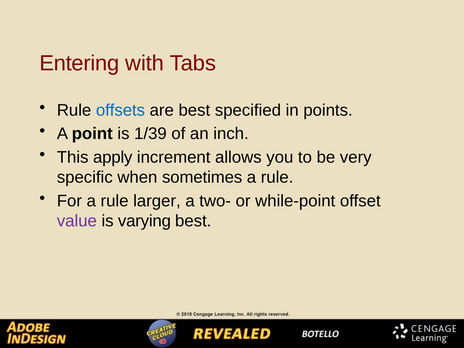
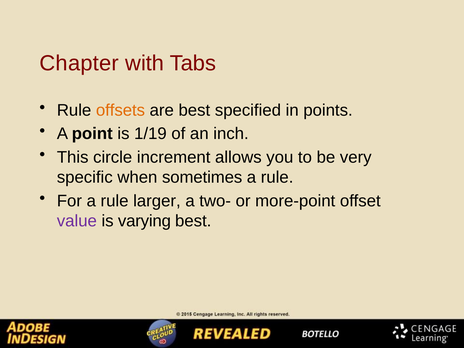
Entering: Entering -> Chapter (79, 63)
offsets colour: blue -> orange (120, 110)
1/39: 1/39 -> 1/19 (150, 134)
apply: apply -> circle (113, 157)
while-point: while-point -> more-point (295, 201)
